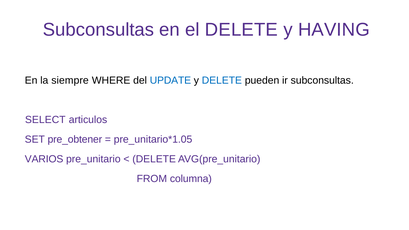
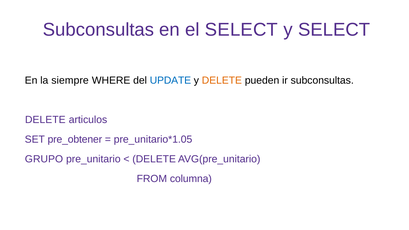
el DELETE: DELETE -> SELECT (241, 30)
y HAVING: HAVING -> SELECT (334, 30)
DELETE colour: blue -> orange (222, 80)
SELECT: SELECT -> DELETE (45, 120)
VARIOS: VARIOS -> GRUPO (44, 159)
